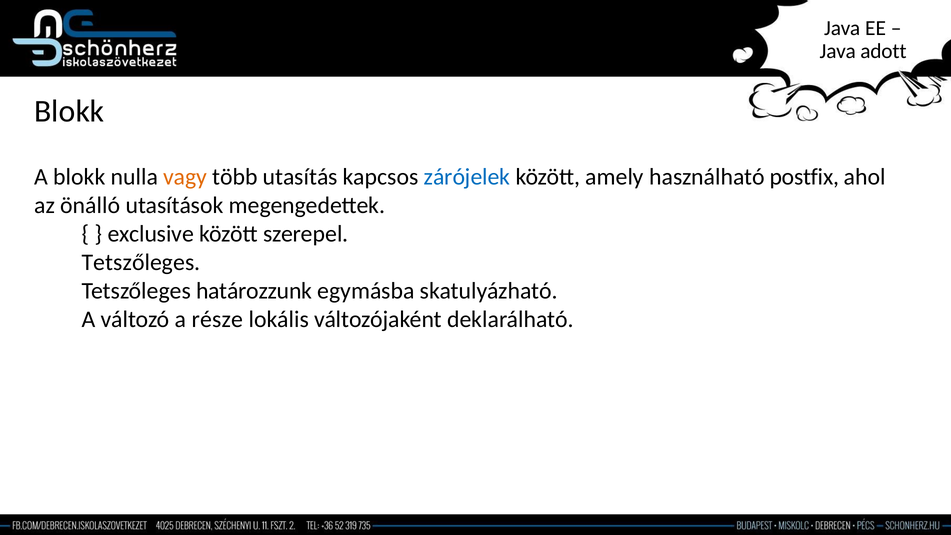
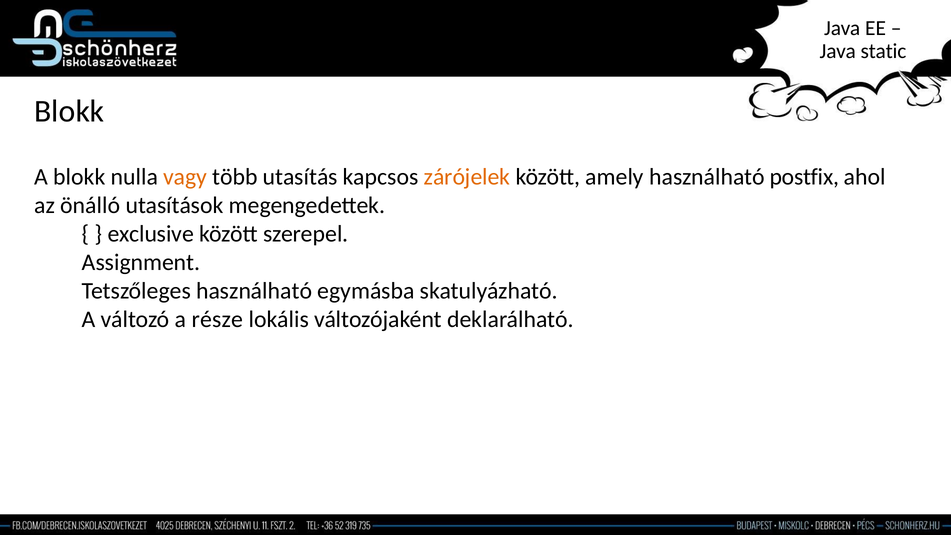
adott: adott -> static (883, 51)
zárójelek colour: blue -> orange (467, 177)
Tetszőleges: Tetszőleges -> Assignment (141, 262)
Tetszőleges határozzunk: határozzunk -> használható (254, 291)
